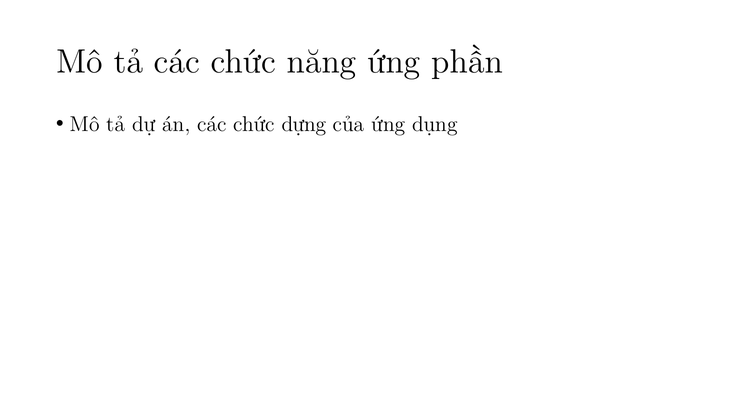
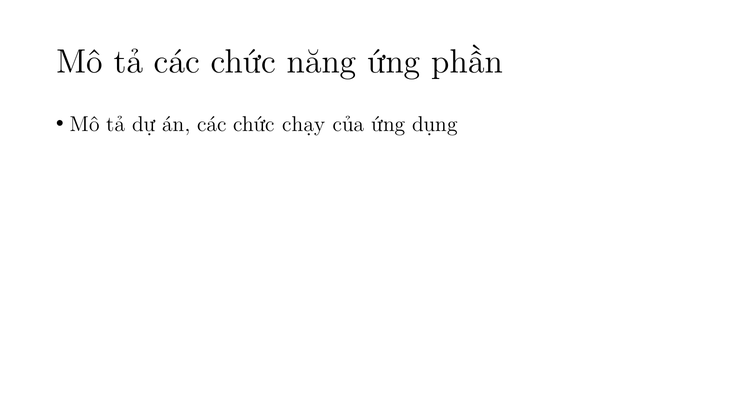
dựng: dựng -> chạy (304, 124)
